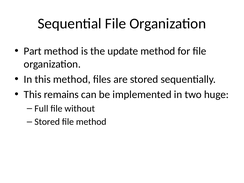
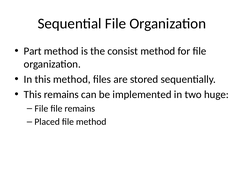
update: update -> consist (123, 51)
Full: Full -> File (41, 109)
file without: without -> remains (80, 109)
Stored: Stored -> Placed (47, 122)
